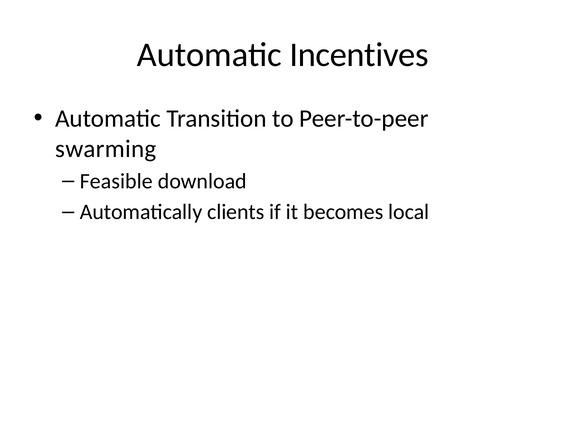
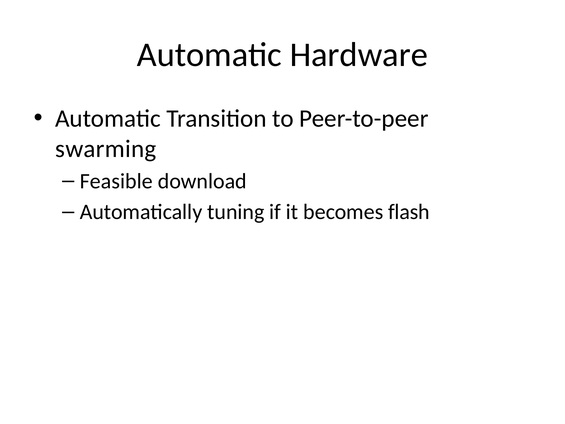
Incentives: Incentives -> Hardware (359, 55)
clients: clients -> tuning (236, 212)
local: local -> flash (409, 212)
